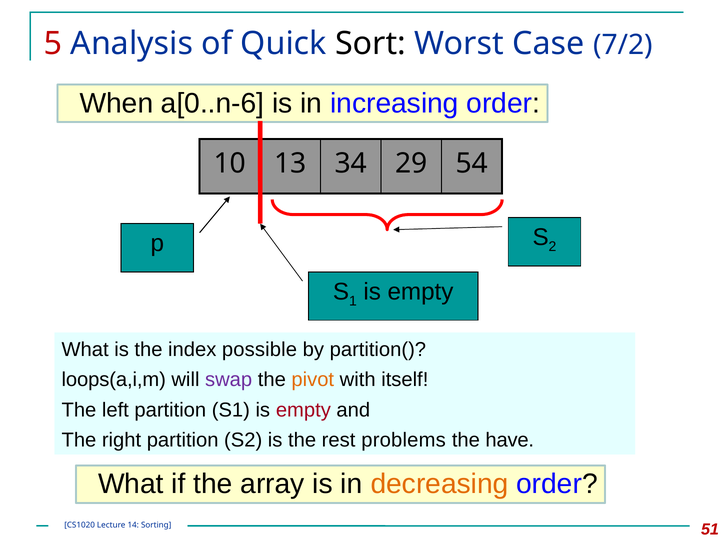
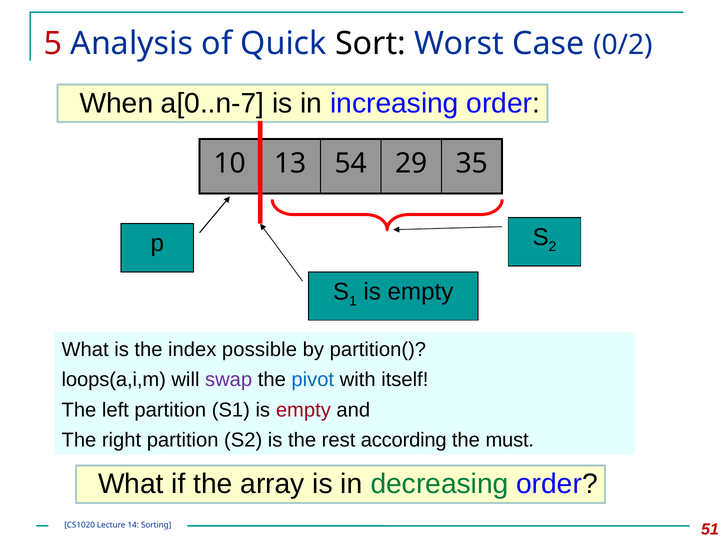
7/2: 7/2 -> 0/2 (623, 45)
a[0..n-6: a[0..n-6 -> a[0..n-7 (213, 103)
34: 34 -> 54 (351, 164)
54: 54 -> 35 (472, 164)
pivot colour: orange -> blue (313, 380)
problems: problems -> according (404, 441)
have: have -> must (510, 441)
decreasing colour: orange -> green (440, 485)
